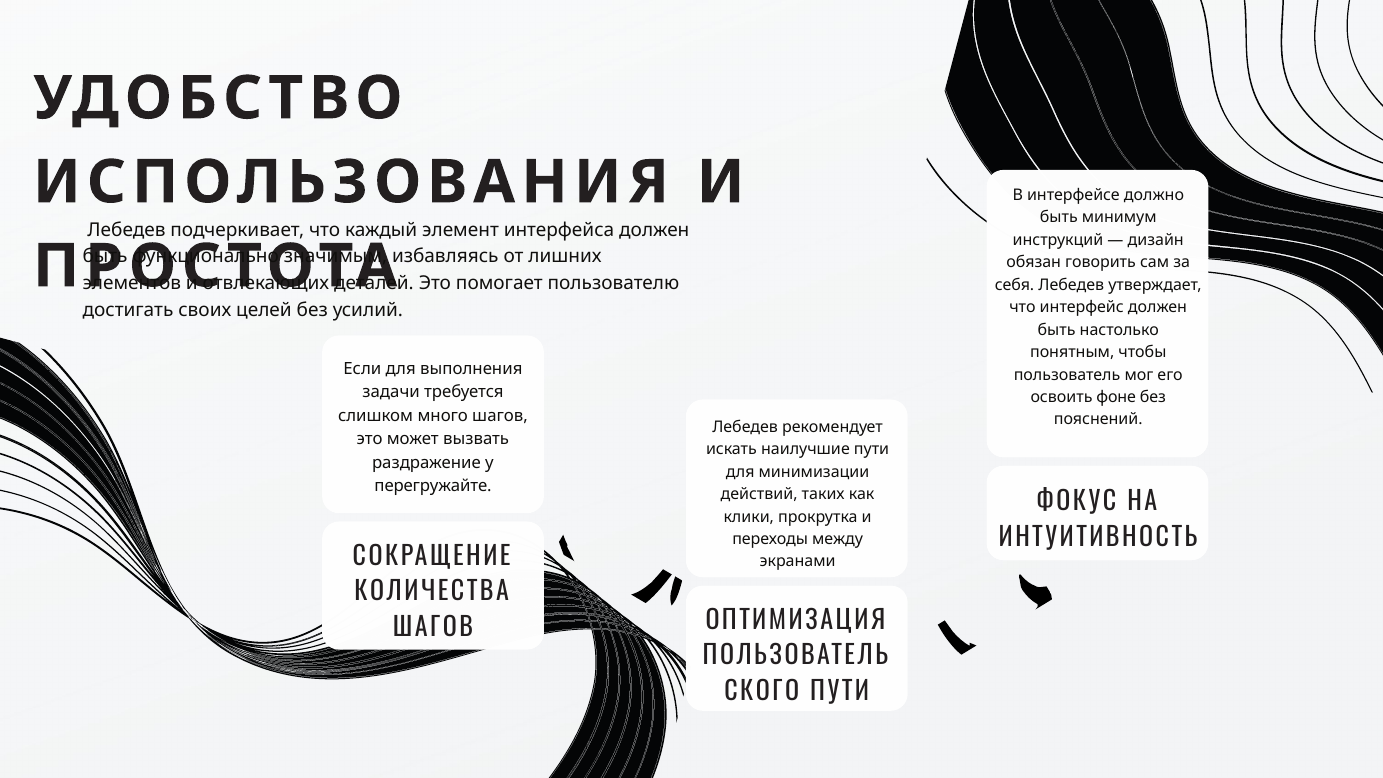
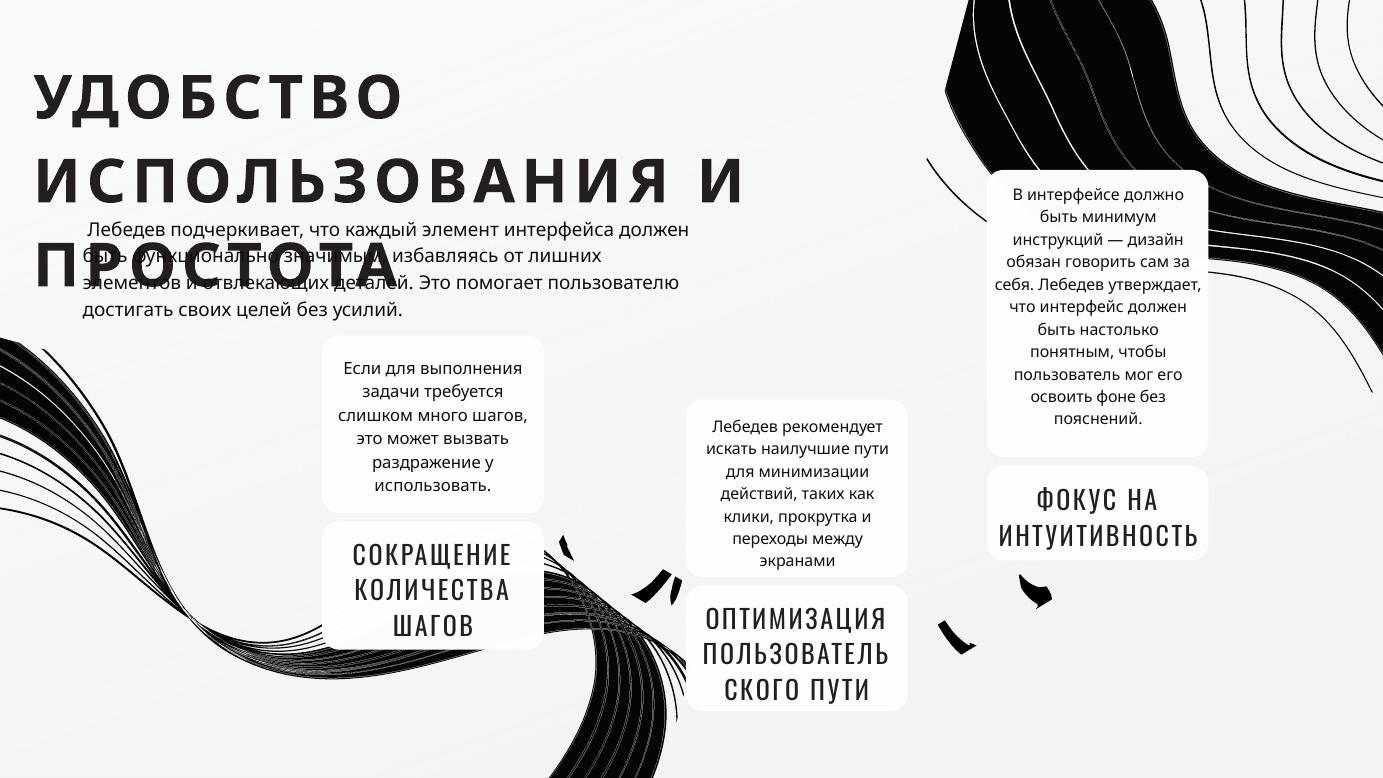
перегружайте: перегружайте -> использовать (433, 486)
